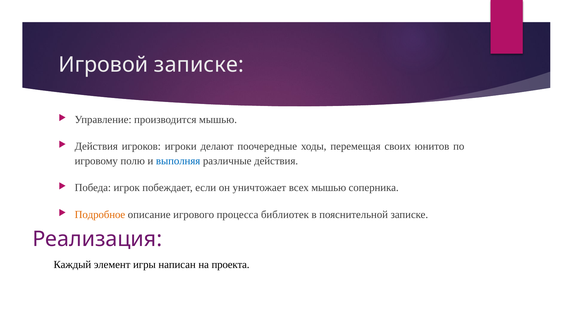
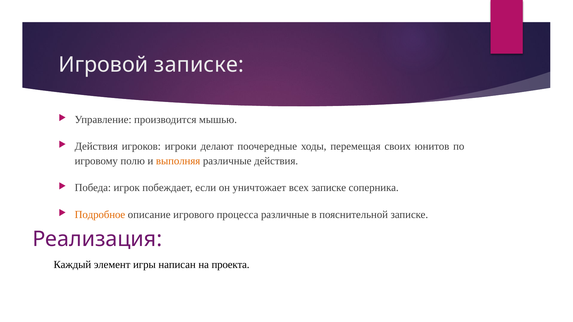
выполняя colour: blue -> orange (178, 161)
всех мышью: мышью -> записке (329, 188)
процесса библиотек: библиотек -> различные (285, 215)
